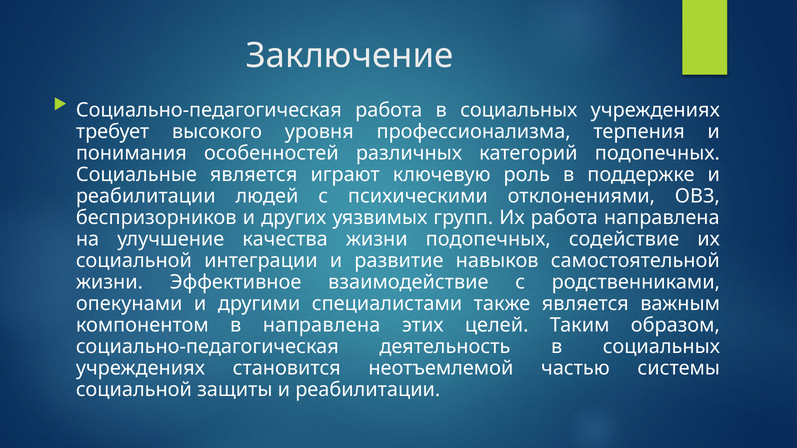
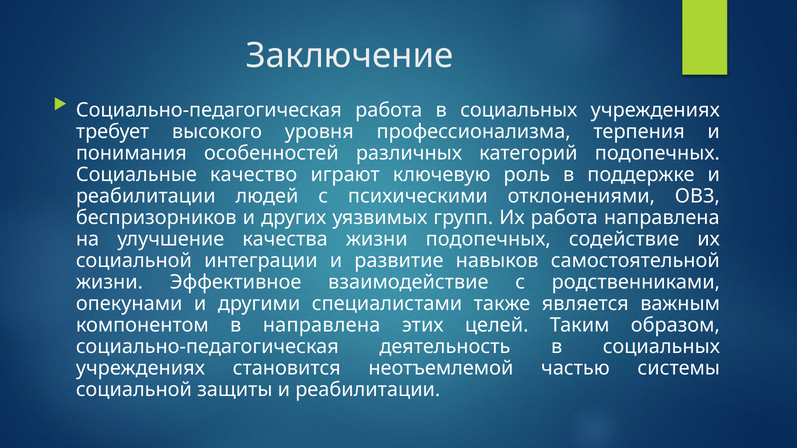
Социальные является: является -> качество (254, 175)
